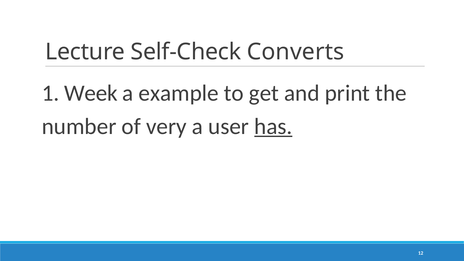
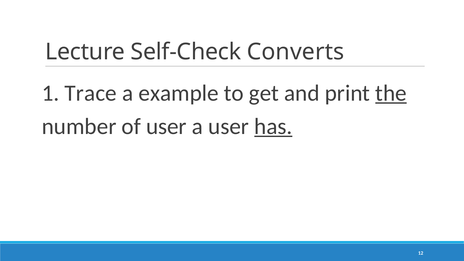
Week: Week -> Trace (91, 93)
the underline: none -> present (391, 93)
of very: very -> user (166, 126)
